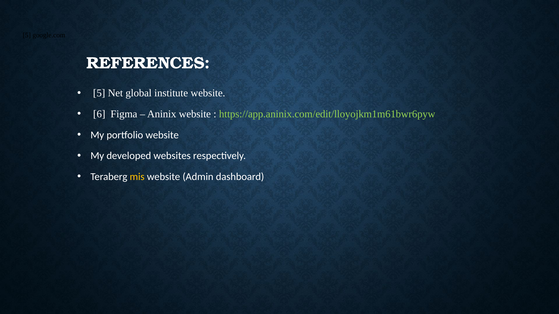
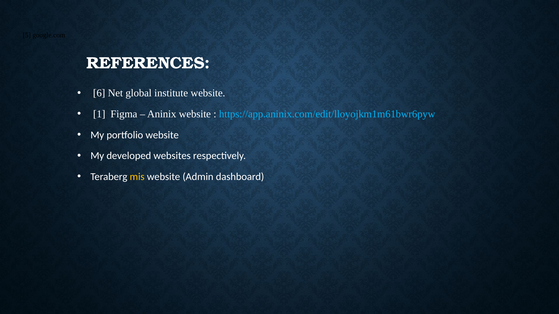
5: 5 -> 6 (99, 93)
6: 6 -> 1 (99, 114)
https://app.aninix.com/edit/lloyojkm1m61bwr6pyw colour: light green -> light blue (327, 114)
